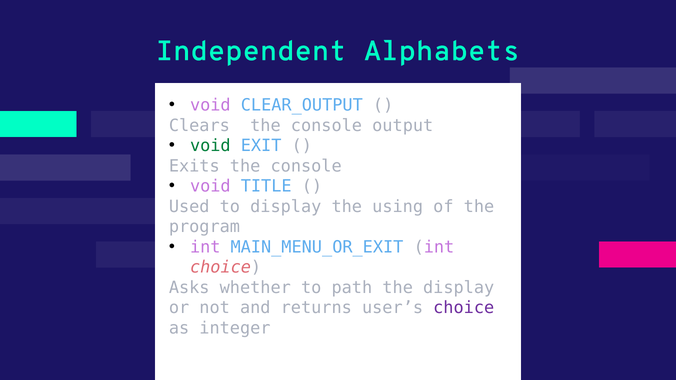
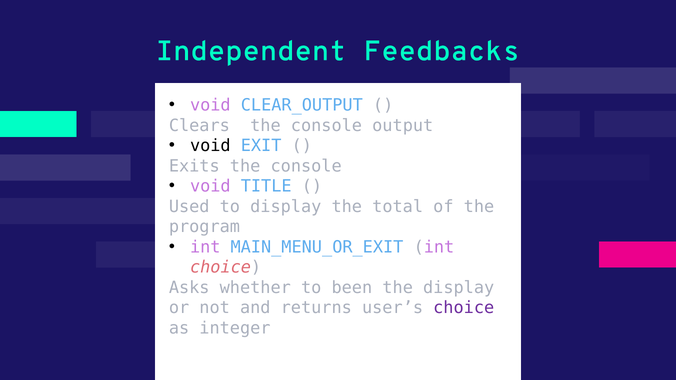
Alphabets: Alphabets -> Feedbacks (442, 51)
void colour: green -> black (210, 146)
using: using -> total (398, 207)
path: path -> been (352, 288)
